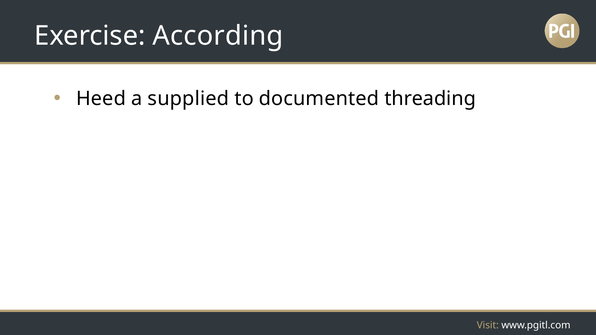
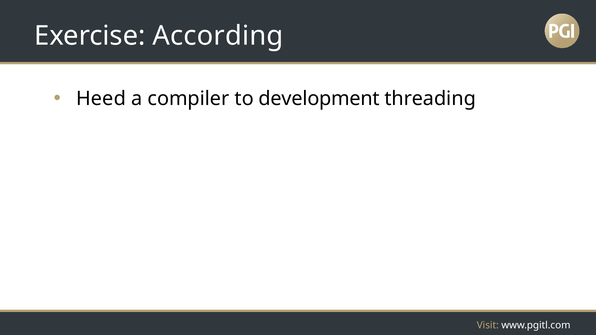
supplied: supplied -> compiler (188, 99)
documented: documented -> development (319, 99)
